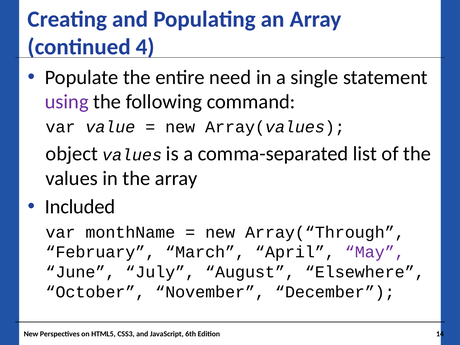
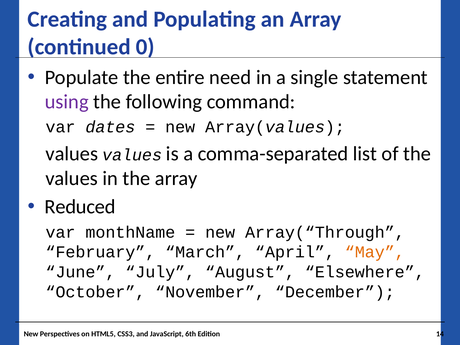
4: 4 -> 0 (145, 47)
value: value -> dates (110, 127)
object: object -> values (72, 154)
Included: Included -> Reduced (80, 207)
May colour: purple -> orange (375, 252)
